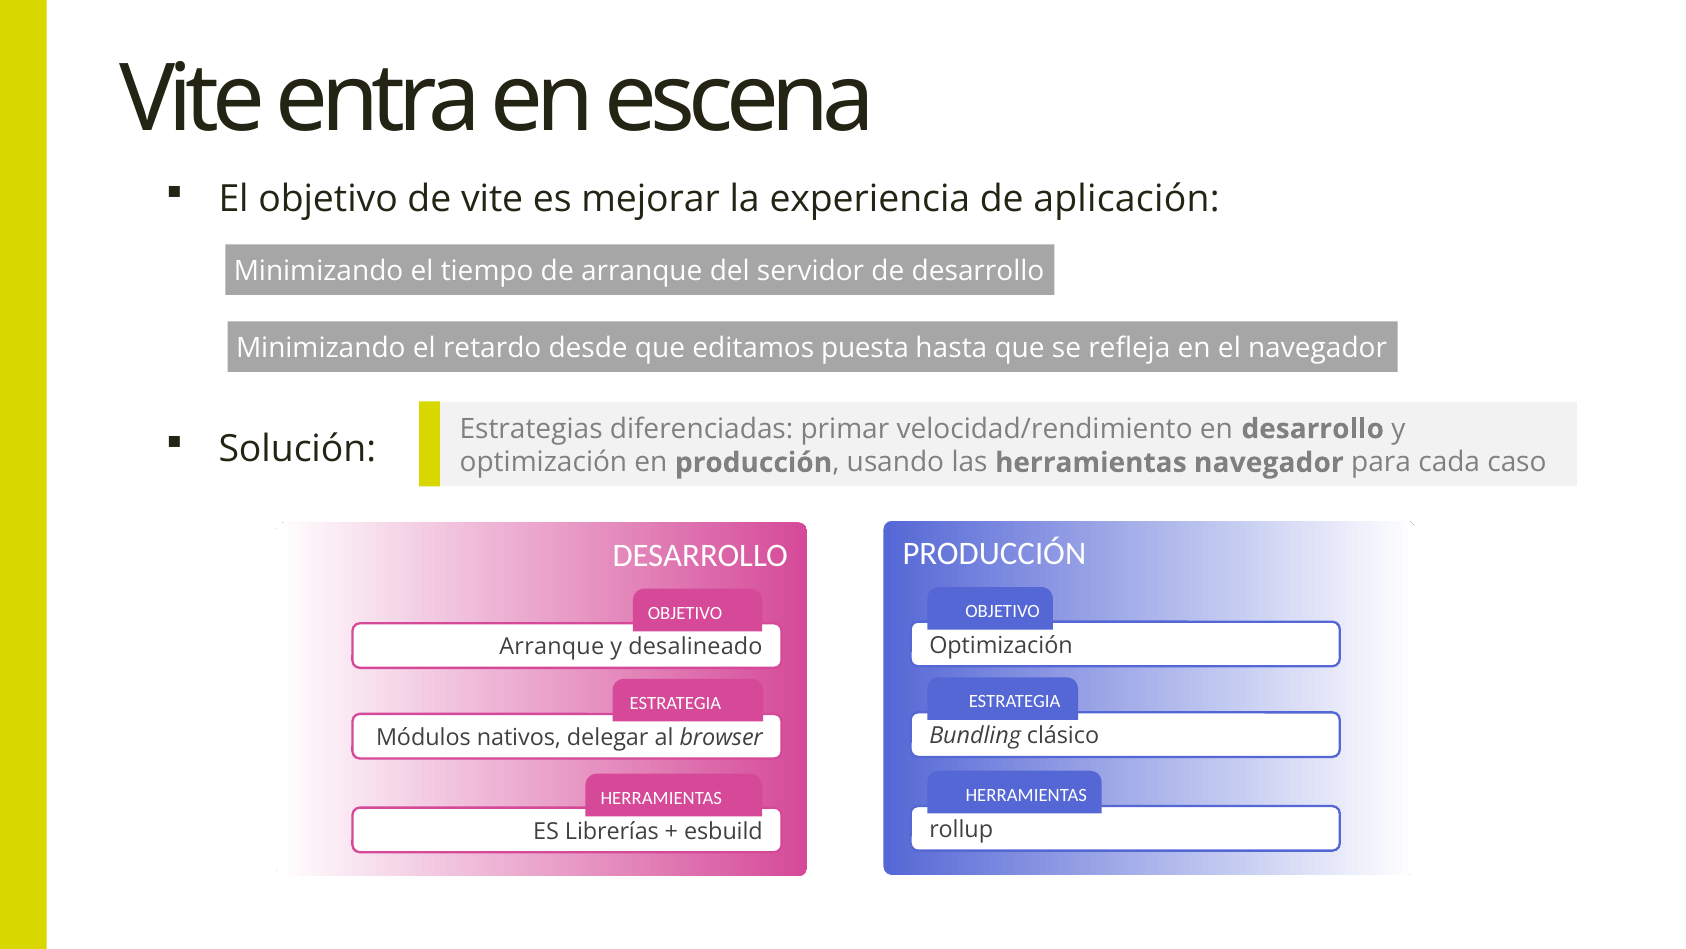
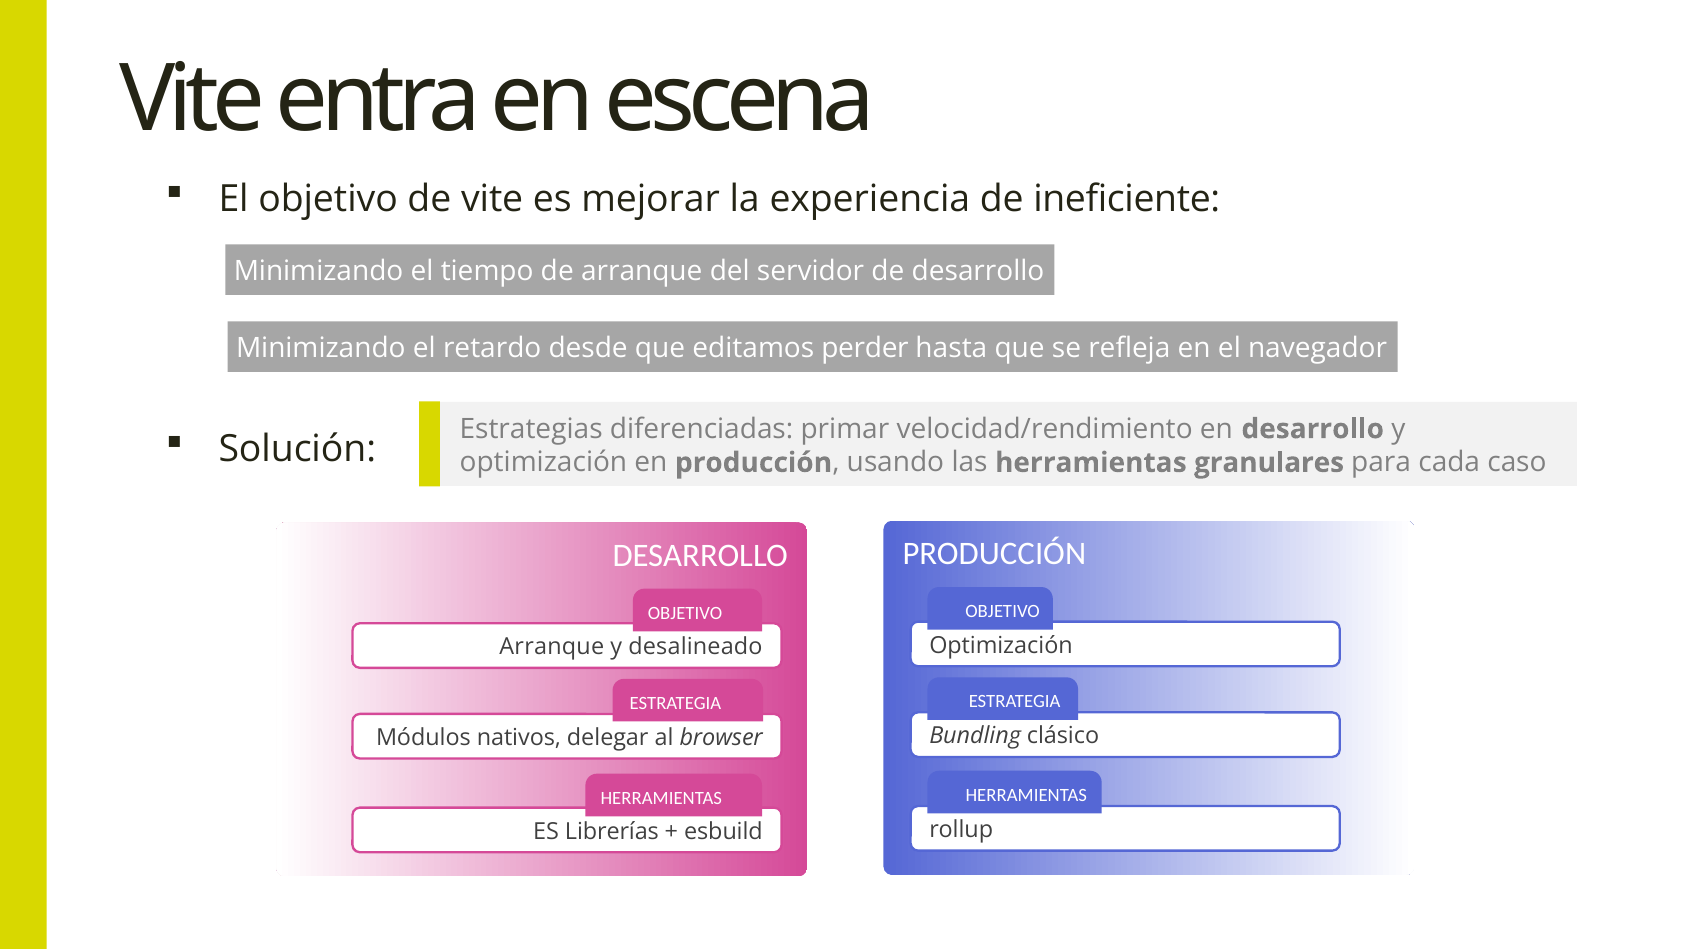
aplicación: aplicación -> ineficiente (1127, 199)
puesta: puesta -> perder (865, 348)
herramientas navegador: navegador -> granulares (1269, 462)
